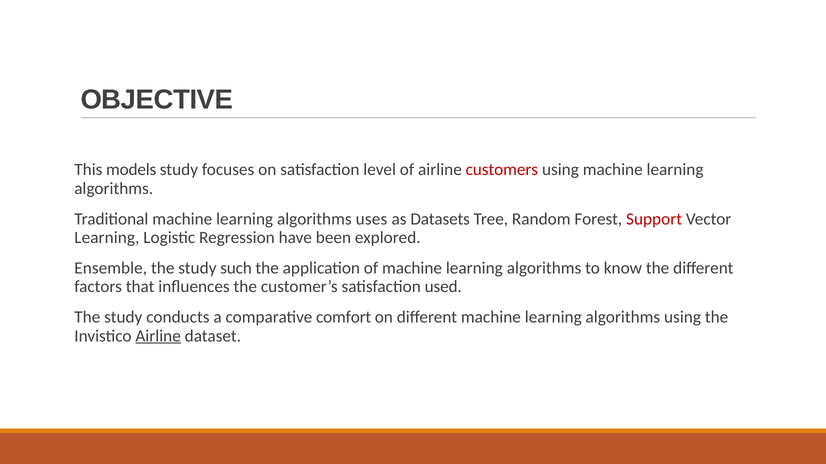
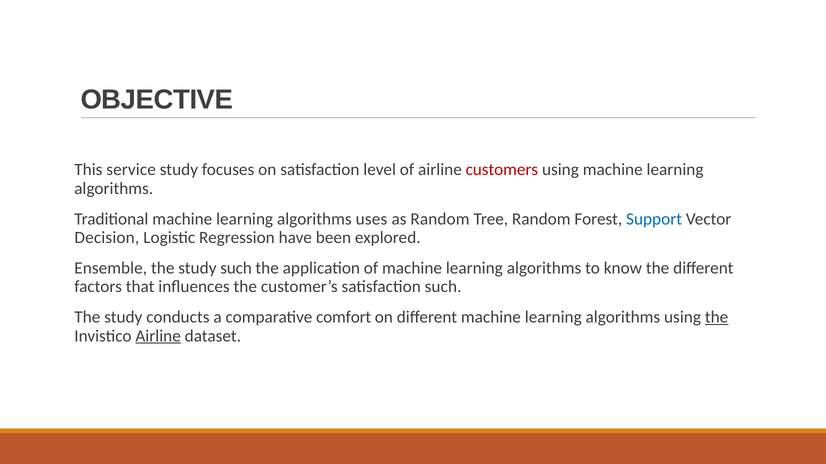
models: models -> service (131, 170)
as Datasets: Datasets -> Random (440, 219)
Support colour: red -> blue (654, 219)
Learning: Learning -> Decision (107, 238)
satisfaction used: used -> such (443, 287)
the underline: none -> present (717, 318)
